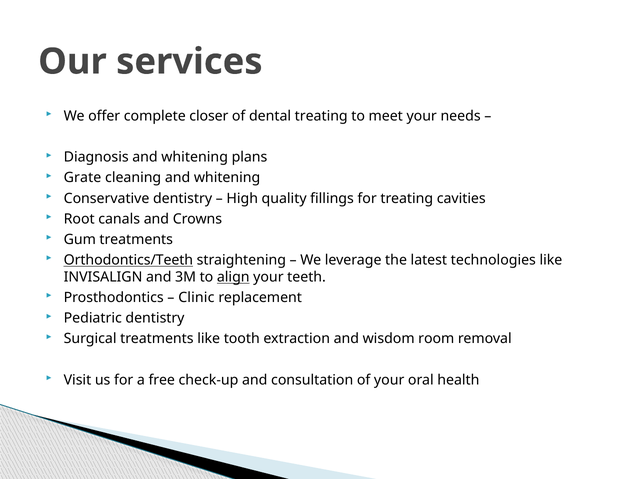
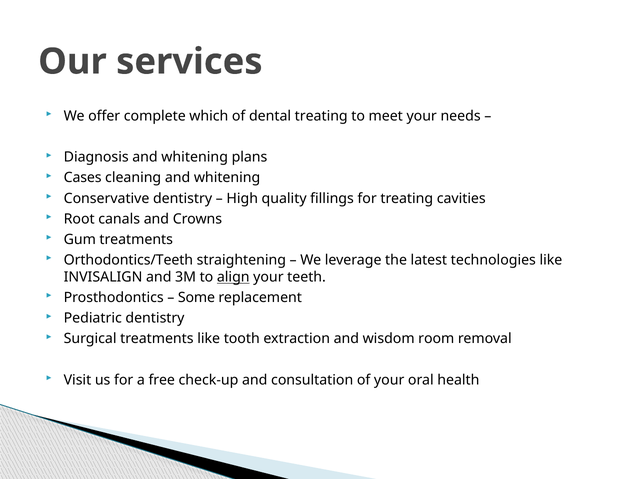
closer: closer -> which (209, 116)
Grate: Grate -> Cases (83, 178)
Orthodontics/Teeth underline: present -> none (128, 260)
Clinic: Clinic -> Some (196, 297)
